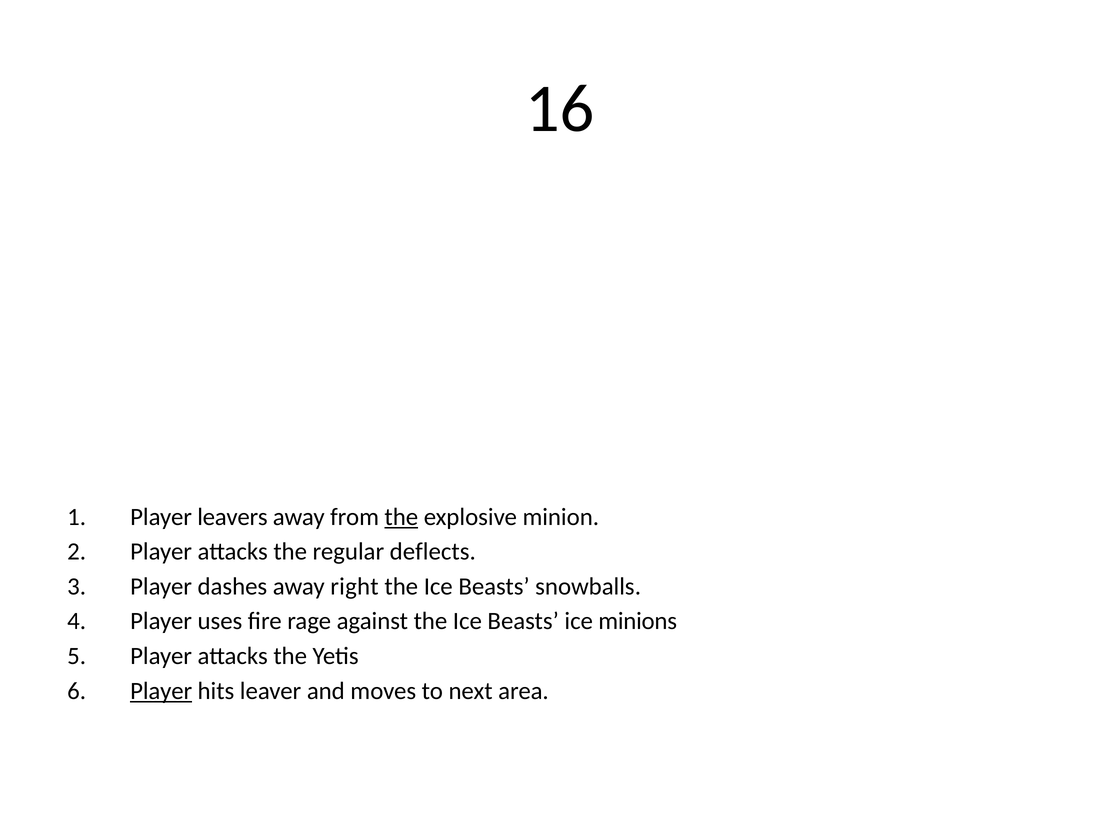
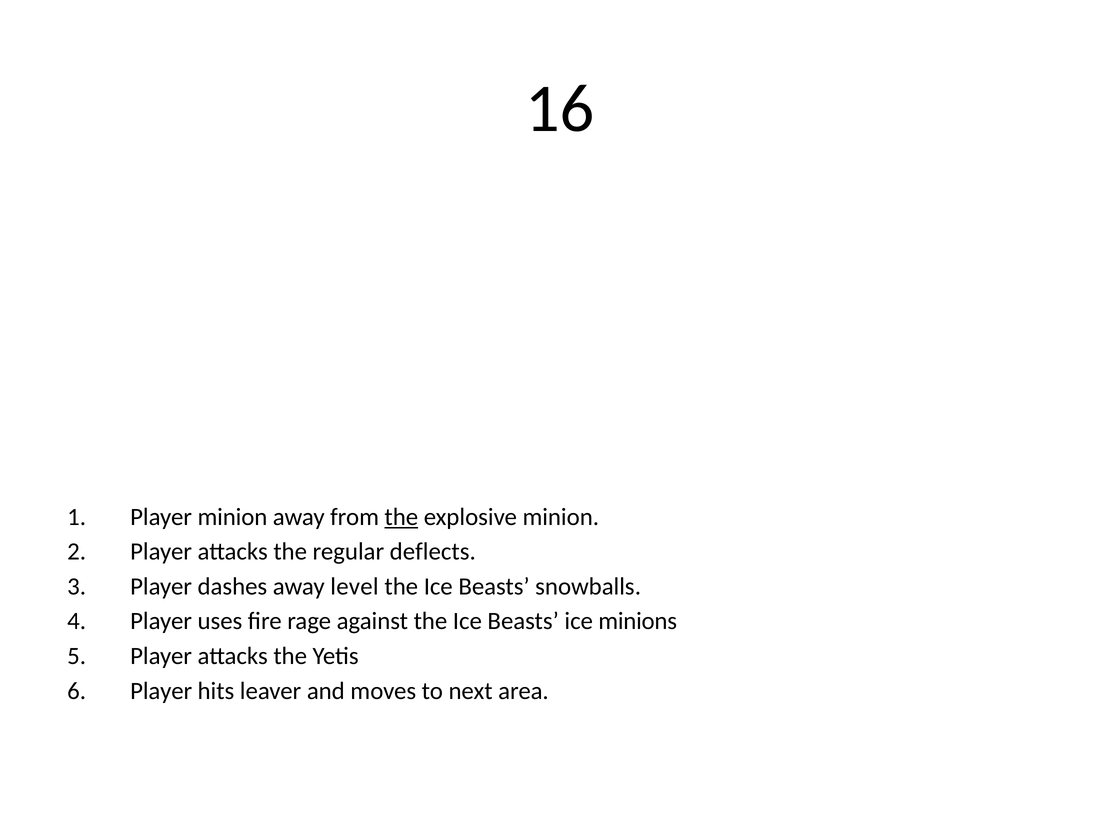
Player leavers: leavers -> minion (232, 517)
right: right -> level (354, 586)
Player underline: present -> none (161, 691)
